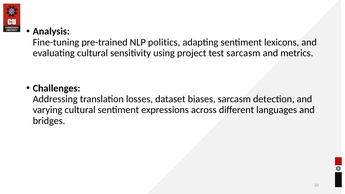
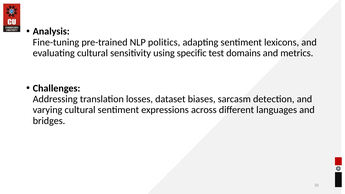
project: project -> specific (192, 53)
test sarcasm: sarcasm -> domains (243, 53)
